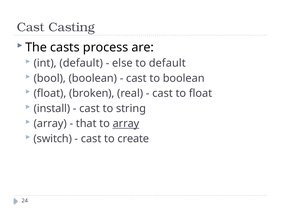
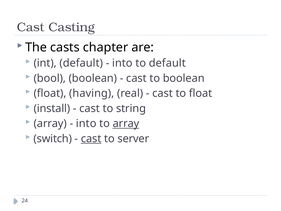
process: process -> chapter (106, 47)
else: else -> into (122, 63)
broken: broken -> having (92, 93)
that: that -> into (86, 123)
cast underline: none -> present (91, 138)
create: create -> server (133, 138)
